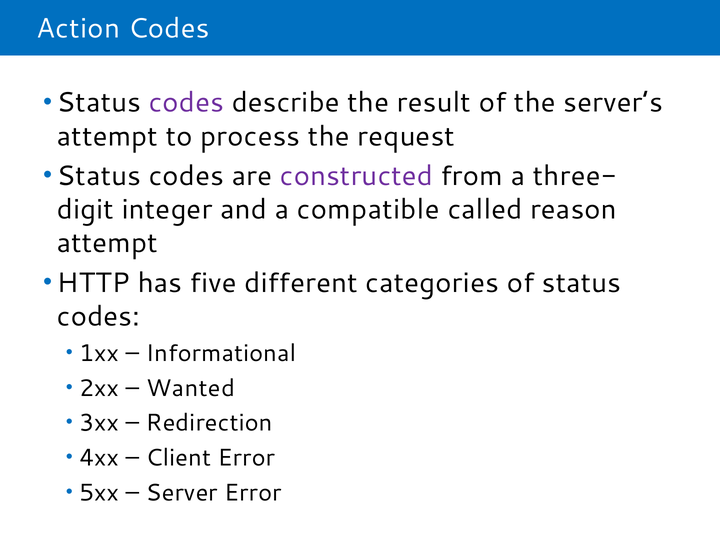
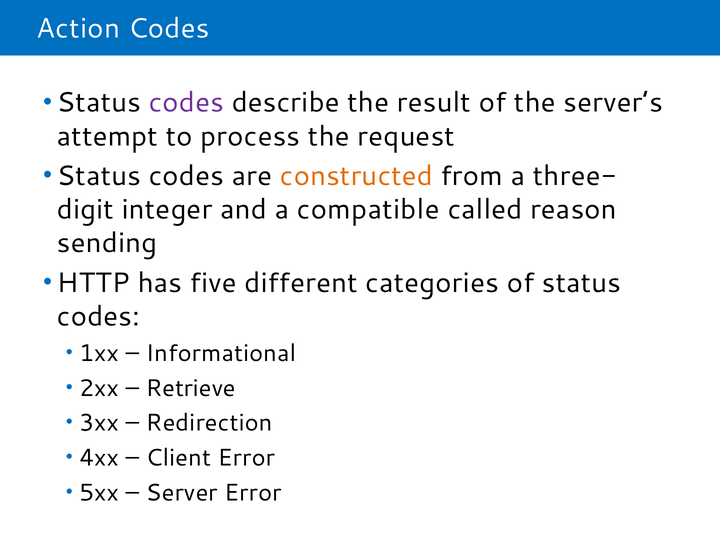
constructed colour: purple -> orange (356, 176)
attempt: attempt -> sending (107, 243)
Wanted: Wanted -> Retrieve (191, 388)
